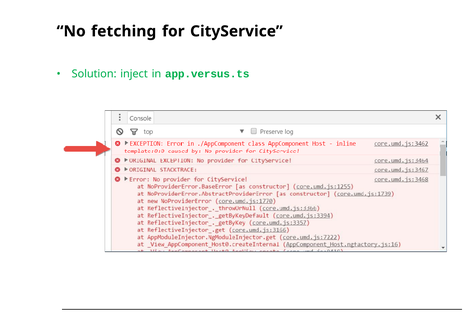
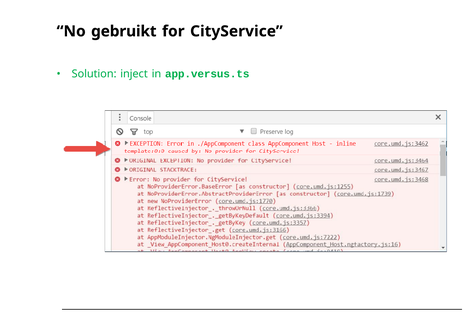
fetching: fetching -> gebruikt (124, 31)
